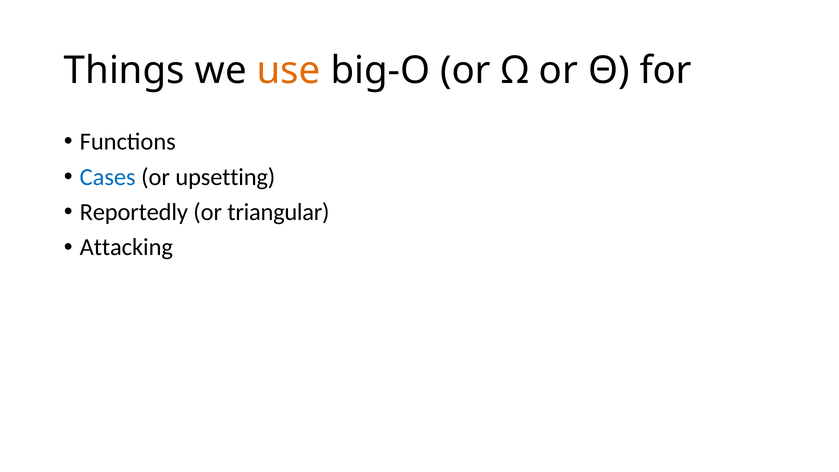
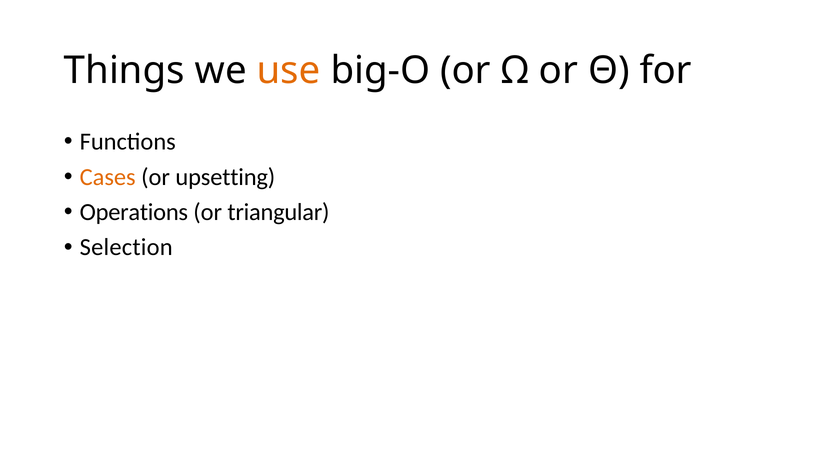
Cases colour: blue -> orange (108, 177)
Reportedly: Reportedly -> Operations (134, 212)
Attacking: Attacking -> Selection (126, 247)
